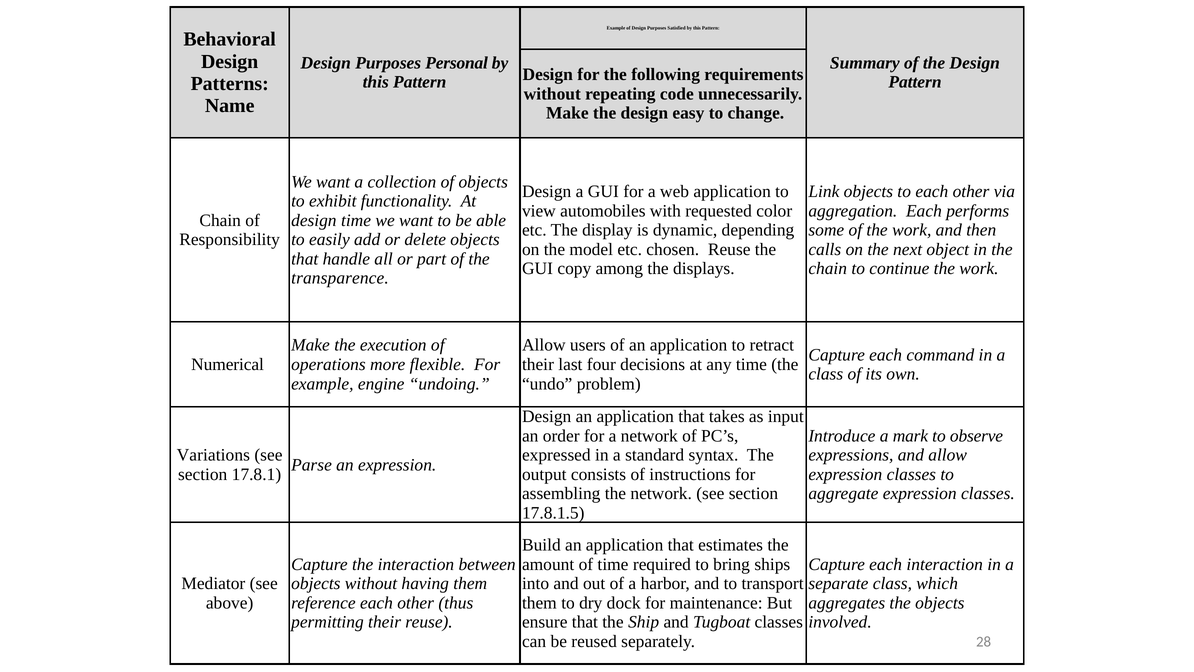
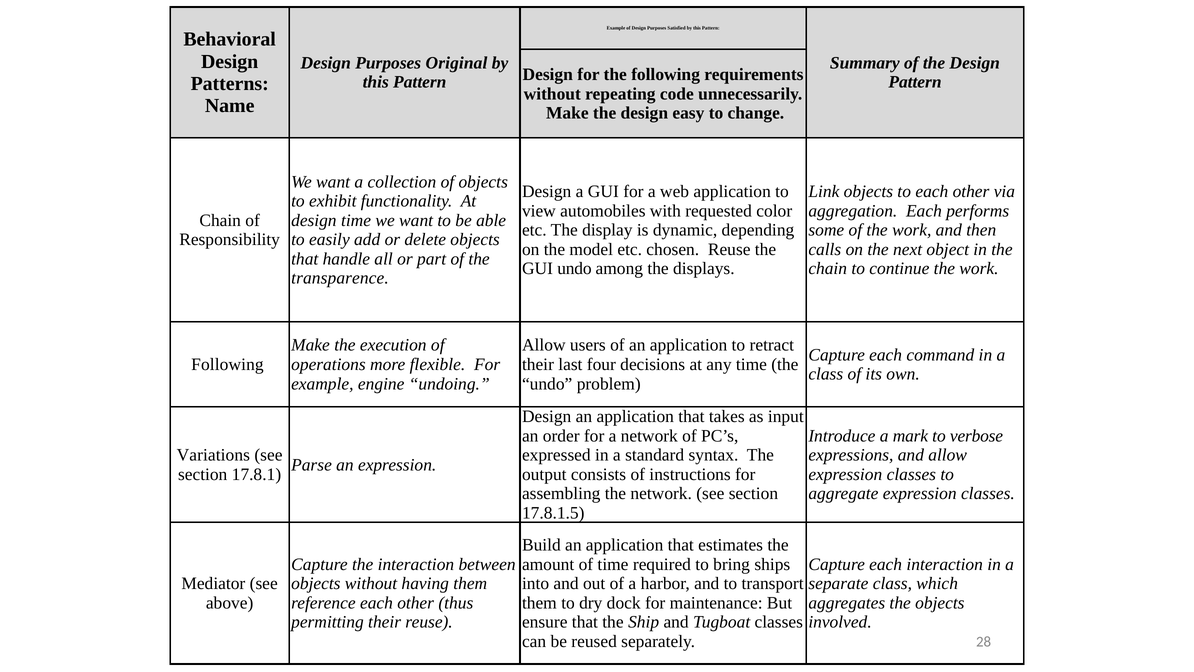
Personal: Personal -> Original (456, 63)
GUI copy: copy -> undo (574, 268)
Numerical: Numerical -> Following (227, 364)
observe: observe -> verbose (977, 436)
